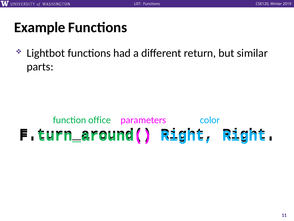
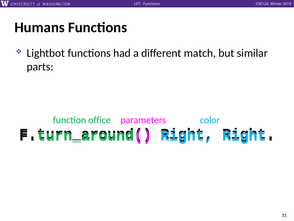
Example: Example -> Humans (40, 27)
return: return -> match (200, 53)
